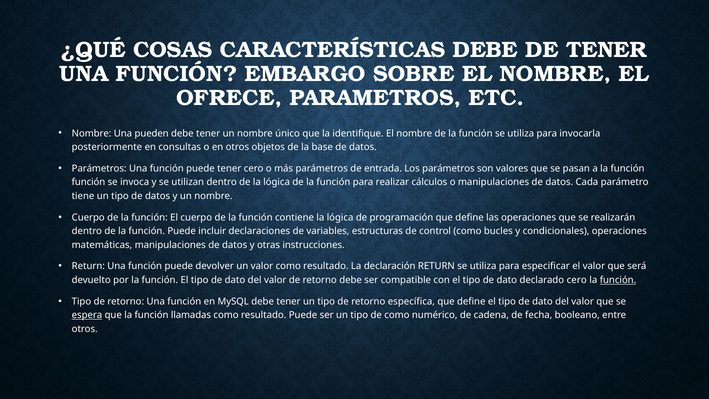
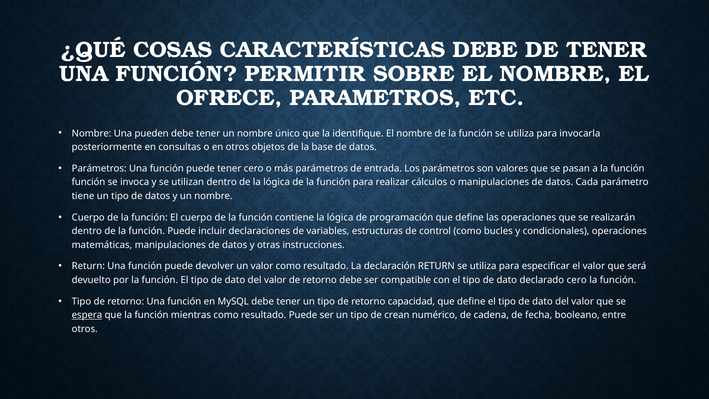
EMBARGO: EMBARGO -> PERMITIR (305, 74)
función underline: present -> none (618, 280)
específica: específica -> capacidad (411, 301)
llamadas: llamadas -> mientras (191, 315)
de como: como -> crean (397, 315)
